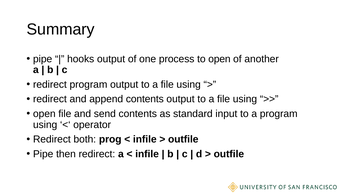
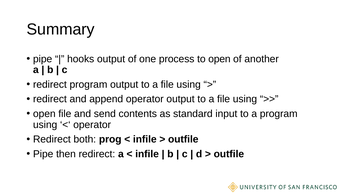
append contents: contents -> operator (145, 99)
